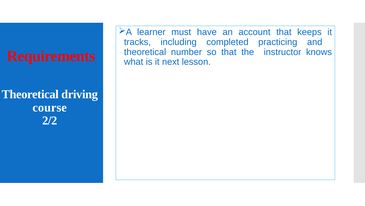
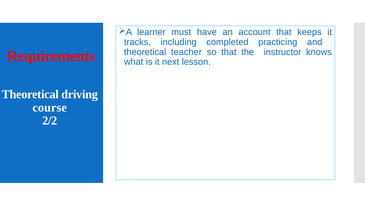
number: number -> teacher (186, 52)
